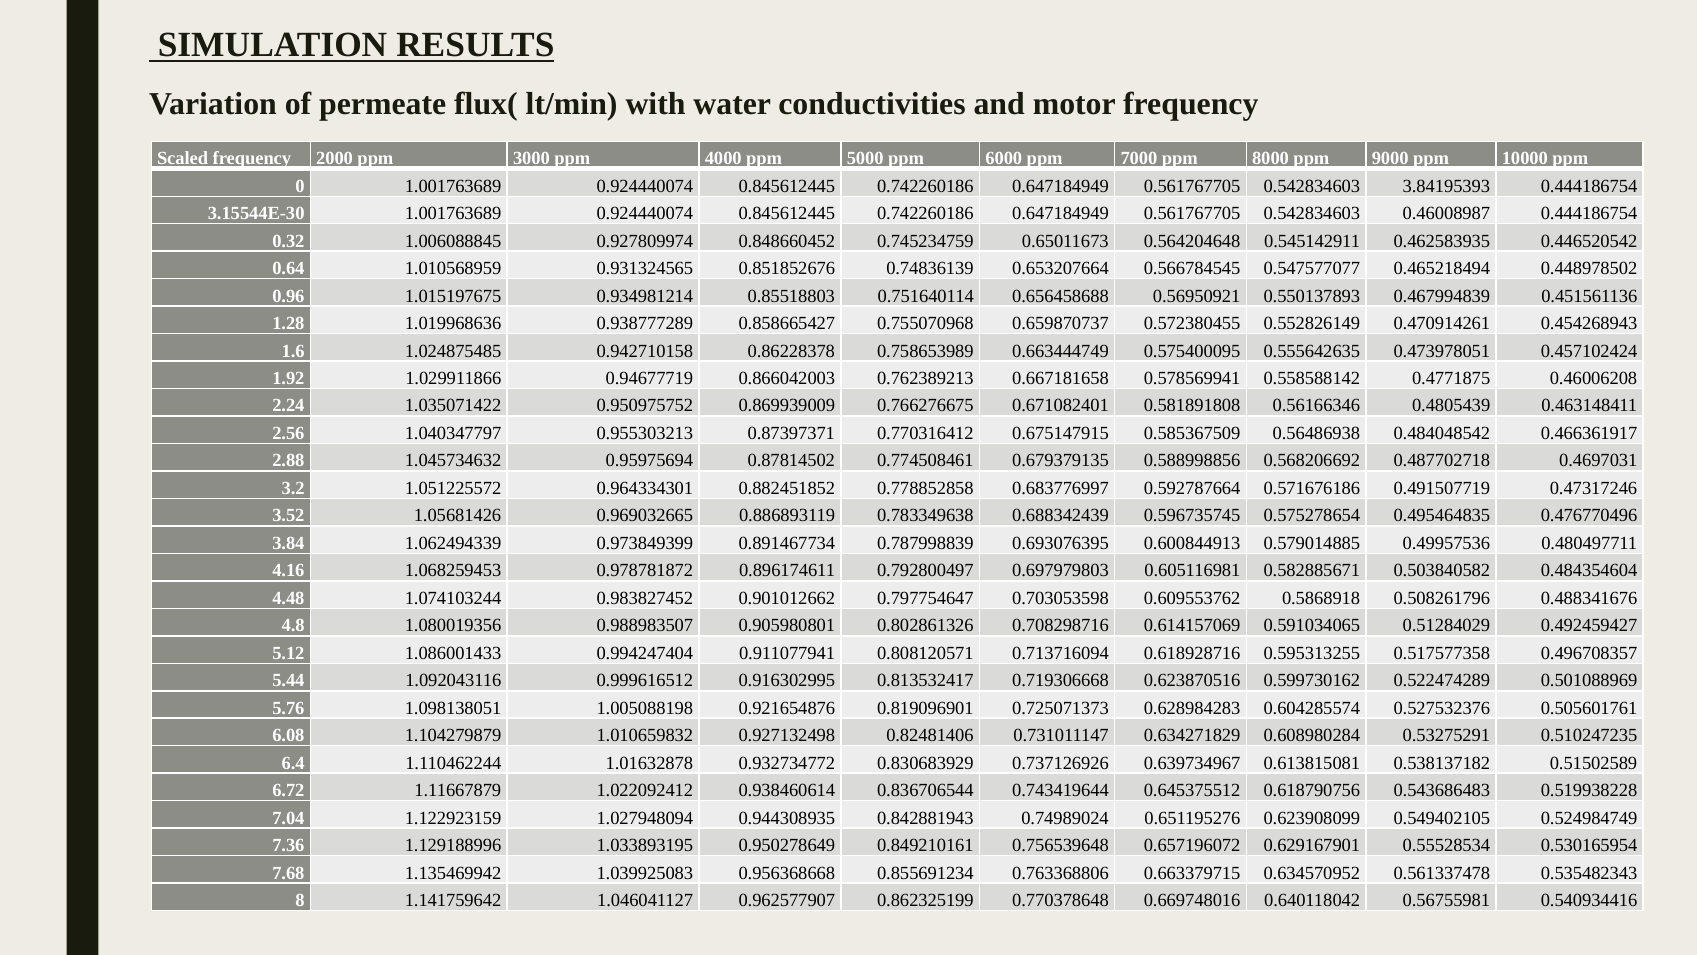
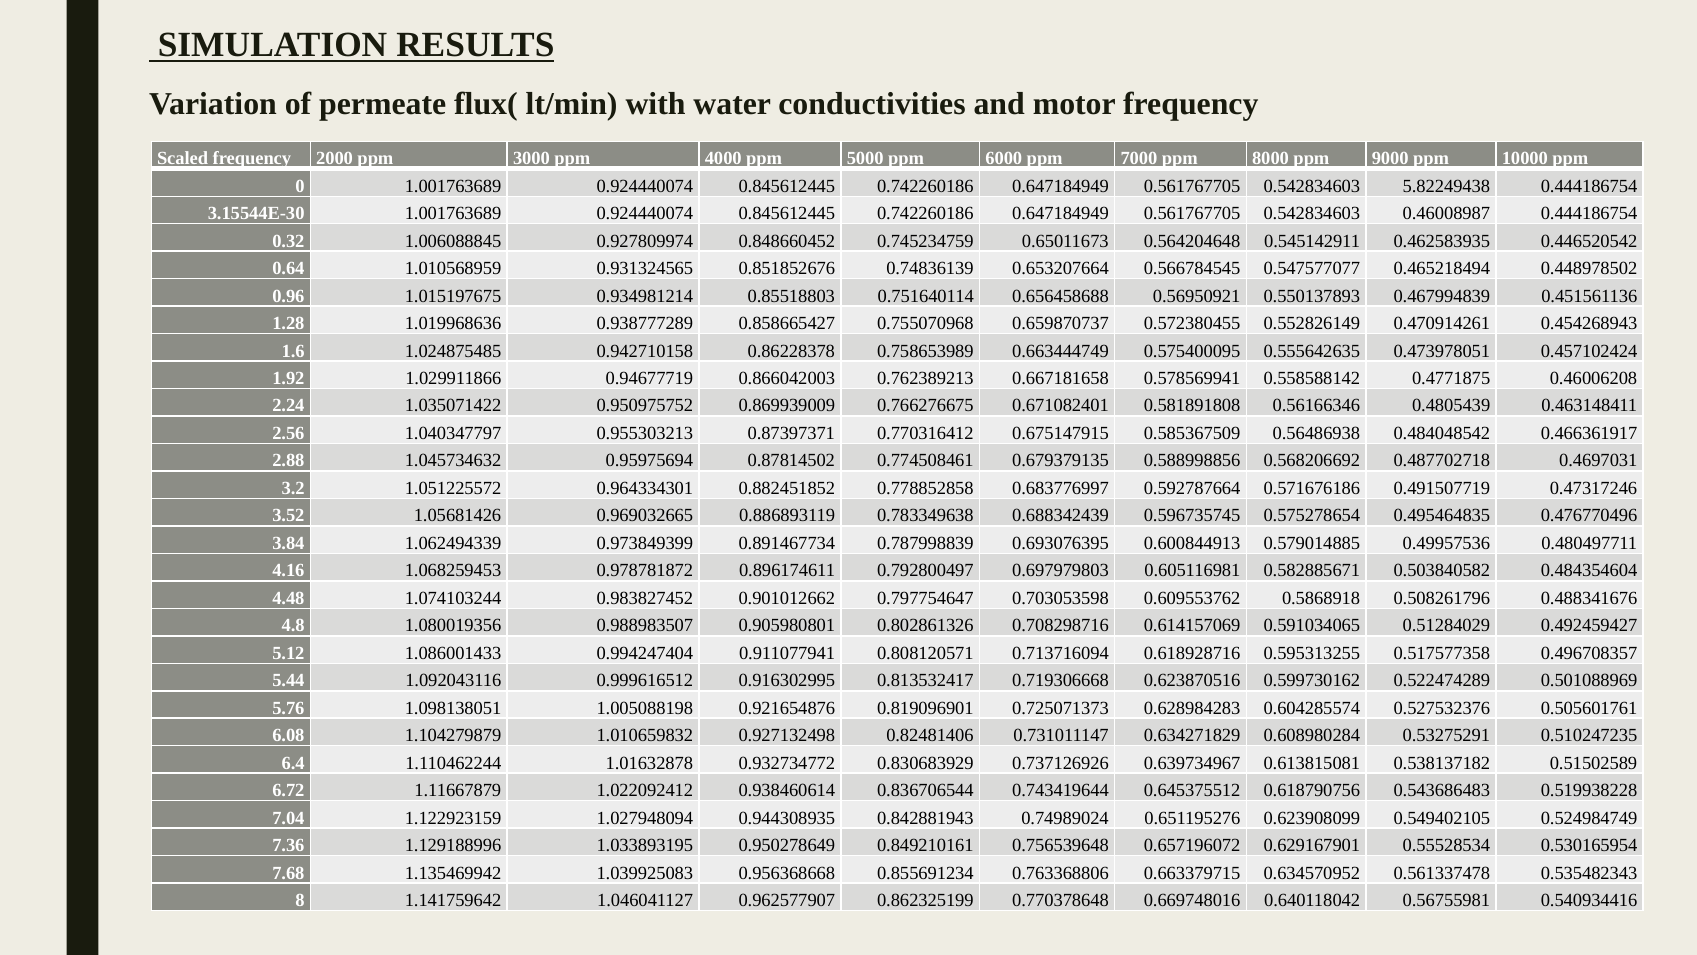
3.84195393: 3.84195393 -> 5.82249438 (1446, 186)
